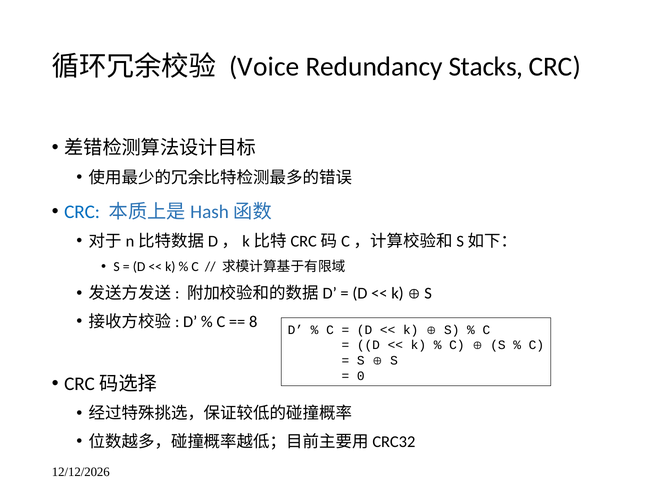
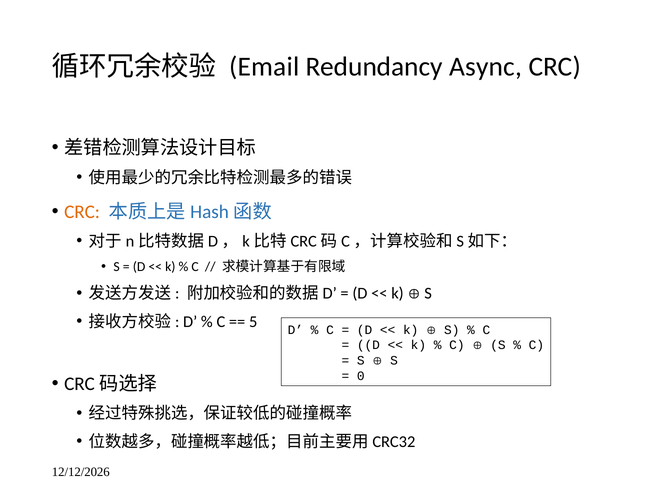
Voice: Voice -> Email (264, 67)
Stacks: Stacks -> Async (486, 67)
CRC colour: blue -> orange (82, 212)
8: 8 -> 5 (253, 321)
